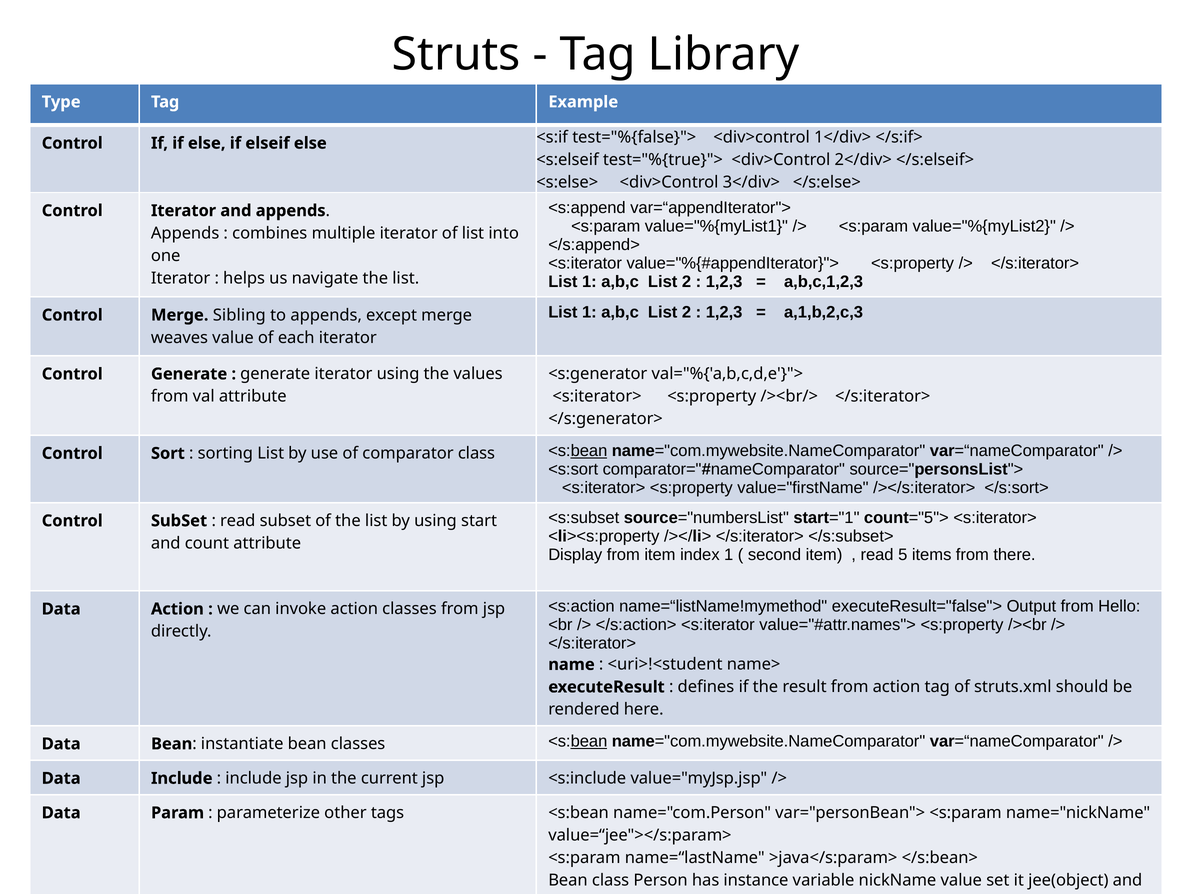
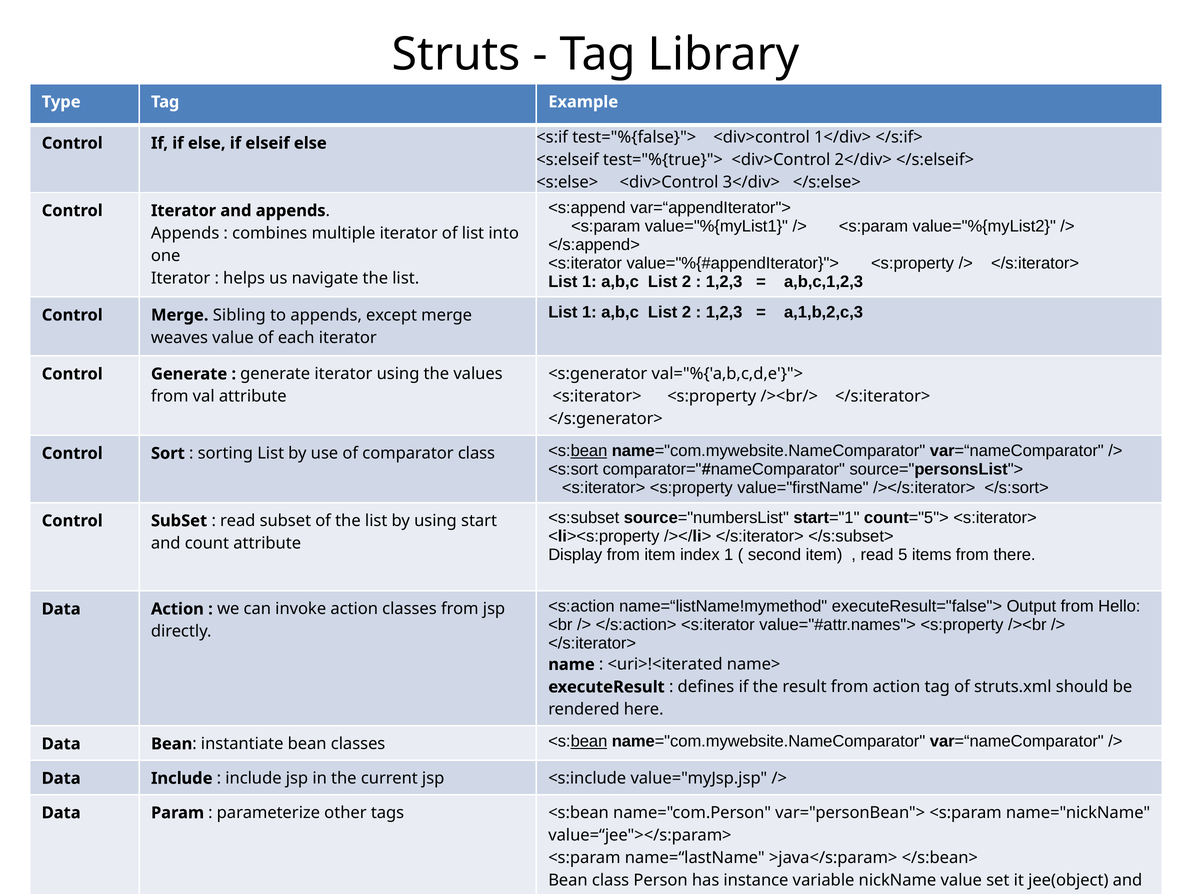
<uri>!<student: <uri>!<student -> <uri>!<iterated (665, 664)
